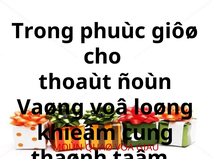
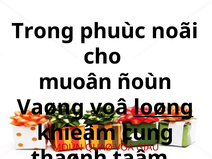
giôø: giôø -> noãi (175, 31)
thoaùt: thoaùt -> muoân (75, 82)
loøng underline: none -> present (163, 107)
